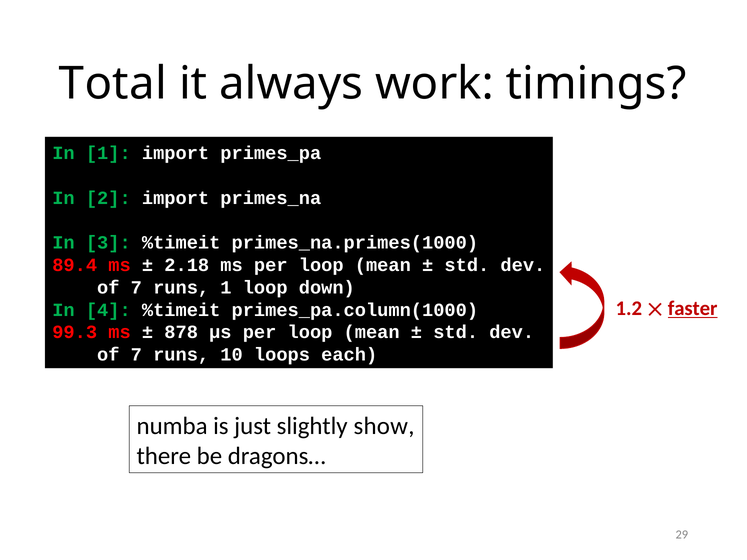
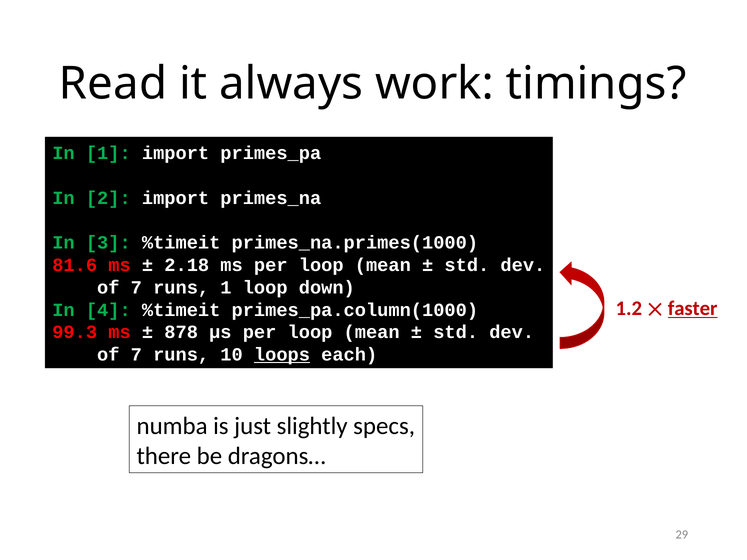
Total: Total -> Read (113, 84)
89.4: 89.4 -> 81.6 (75, 265)
loops underline: none -> present (282, 355)
show: show -> specs (384, 426)
